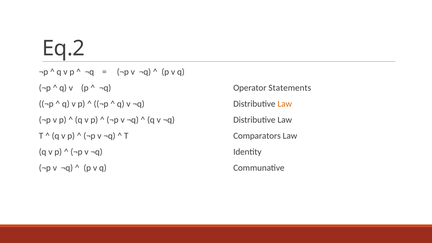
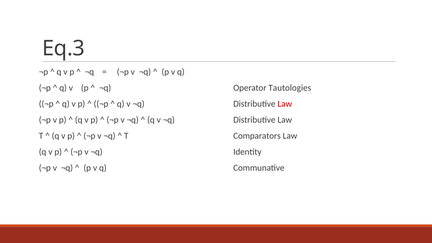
Eq.2: Eq.2 -> Eq.3 (64, 48)
Statements: Statements -> Tautologies (290, 88)
Law colour: orange -> red (285, 104)
